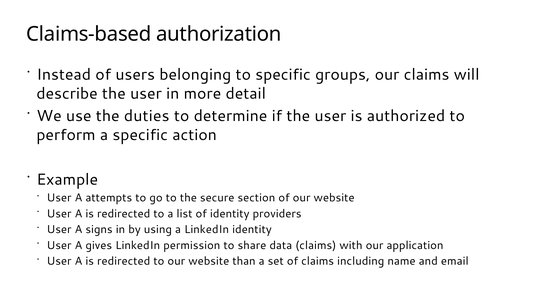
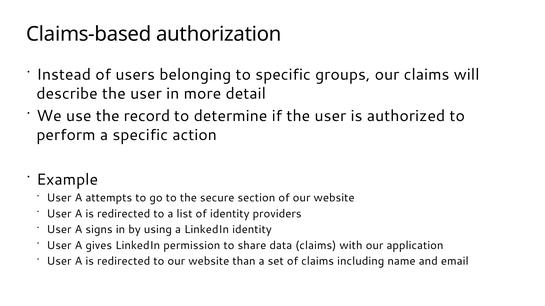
duties: duties -> record (147, 116)
